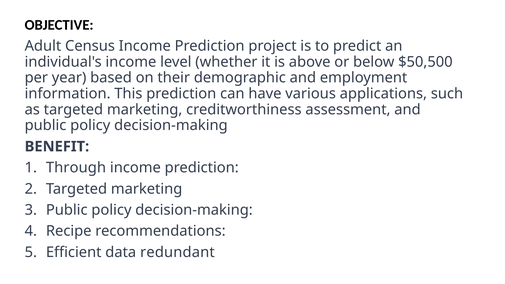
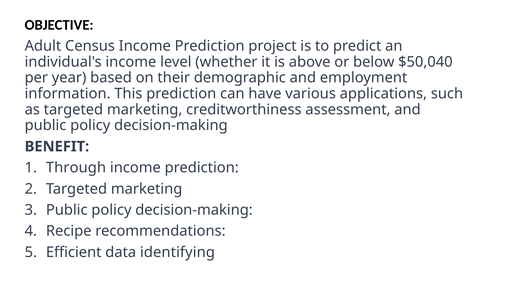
$50,500: $50,500 -> $50,040 (425, 62)
redundant: redundant -> identifying (177, 252)
